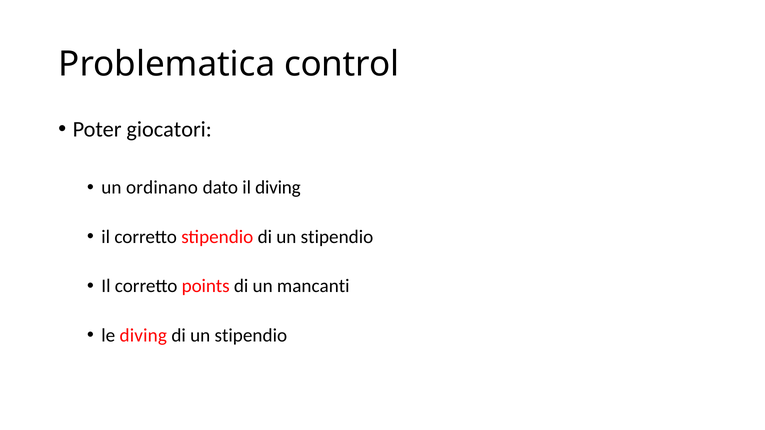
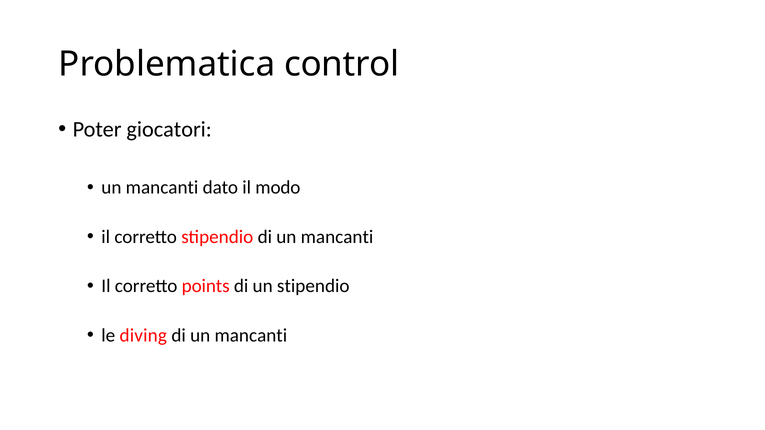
ordinano: ordinano -> mancanti (162, 188)
il diving: diving -> modo (278, 188)
stipendio di un stipendio: stipendio -> mancanti (337, 237)
un mancanti: mancanti -> stipendio (313, 286)
stipendio: stipendio -> mancanti (251, 336)
